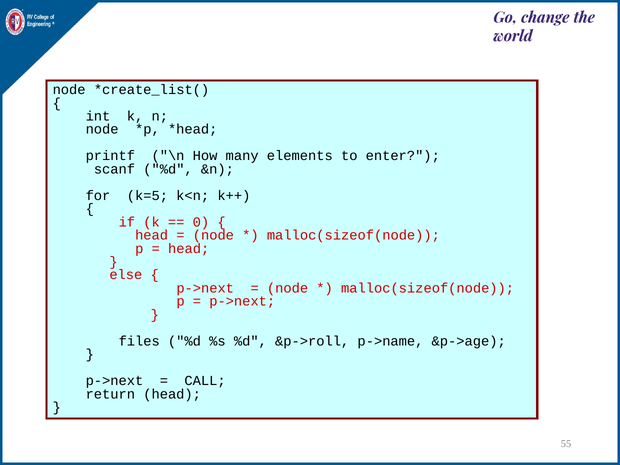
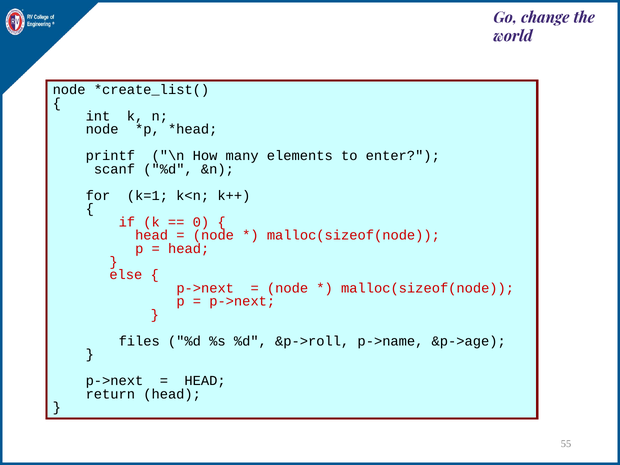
k=5: k=5 -> k=1 (147, 196)
CALL: CALL -> HEAD (205, 381)
